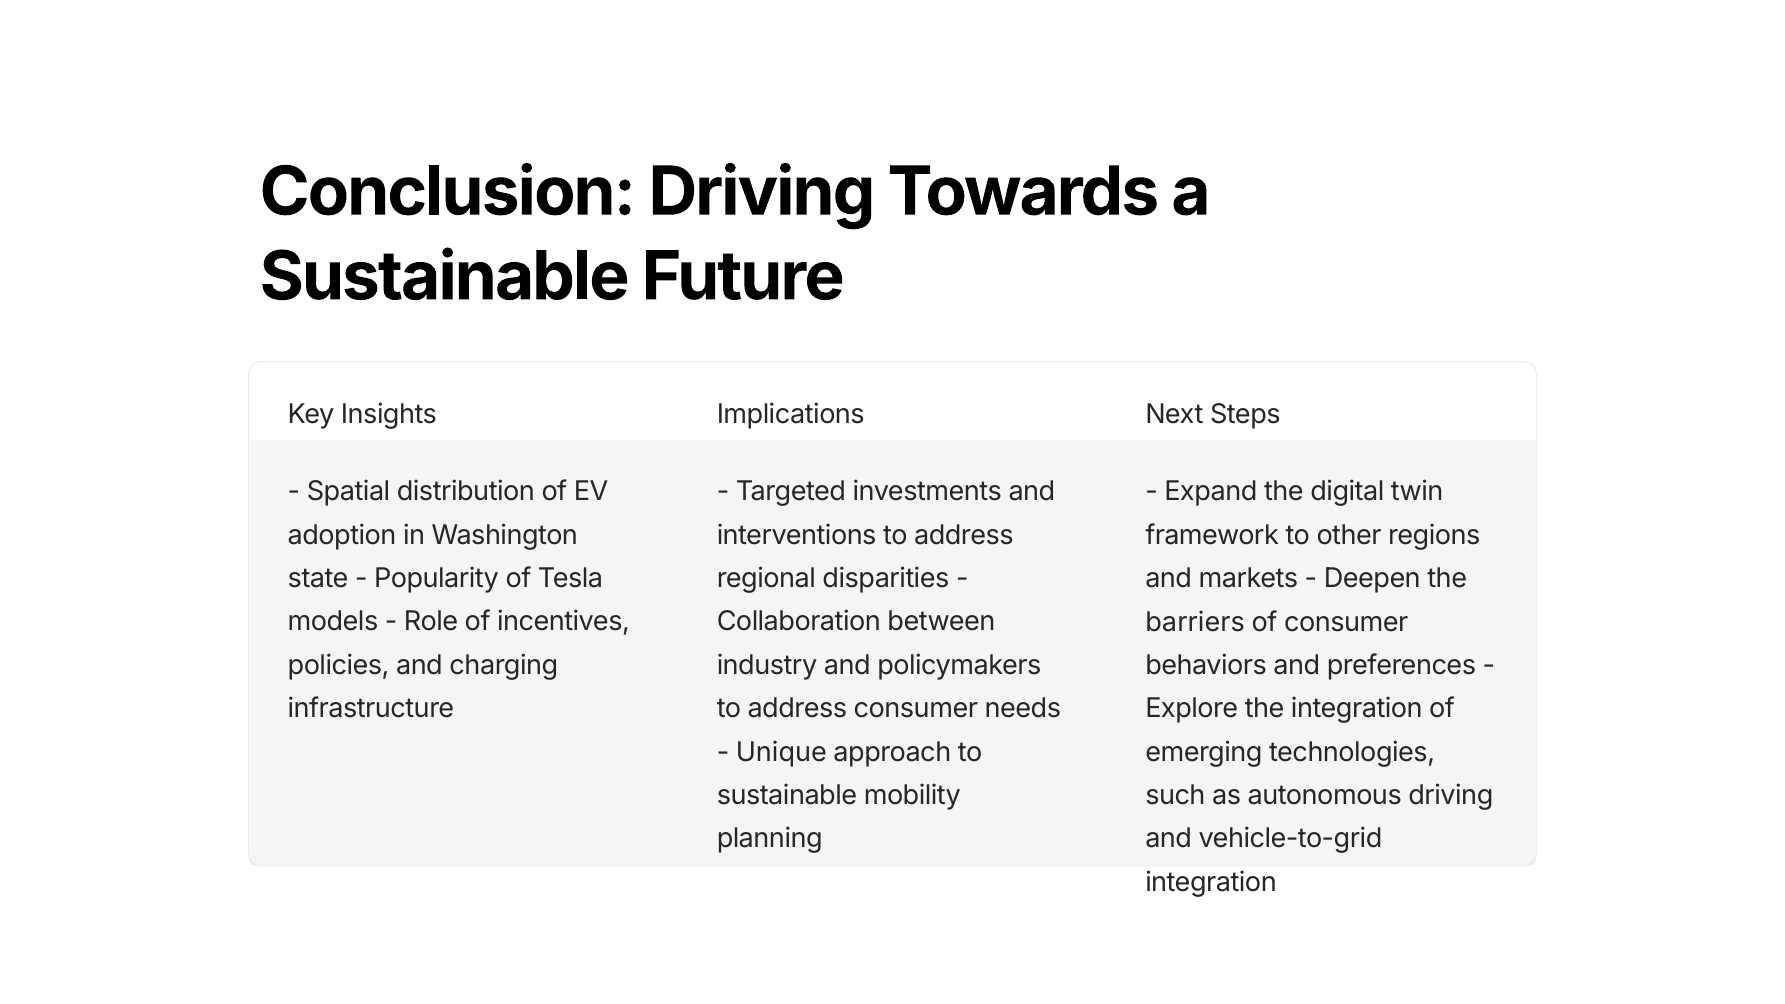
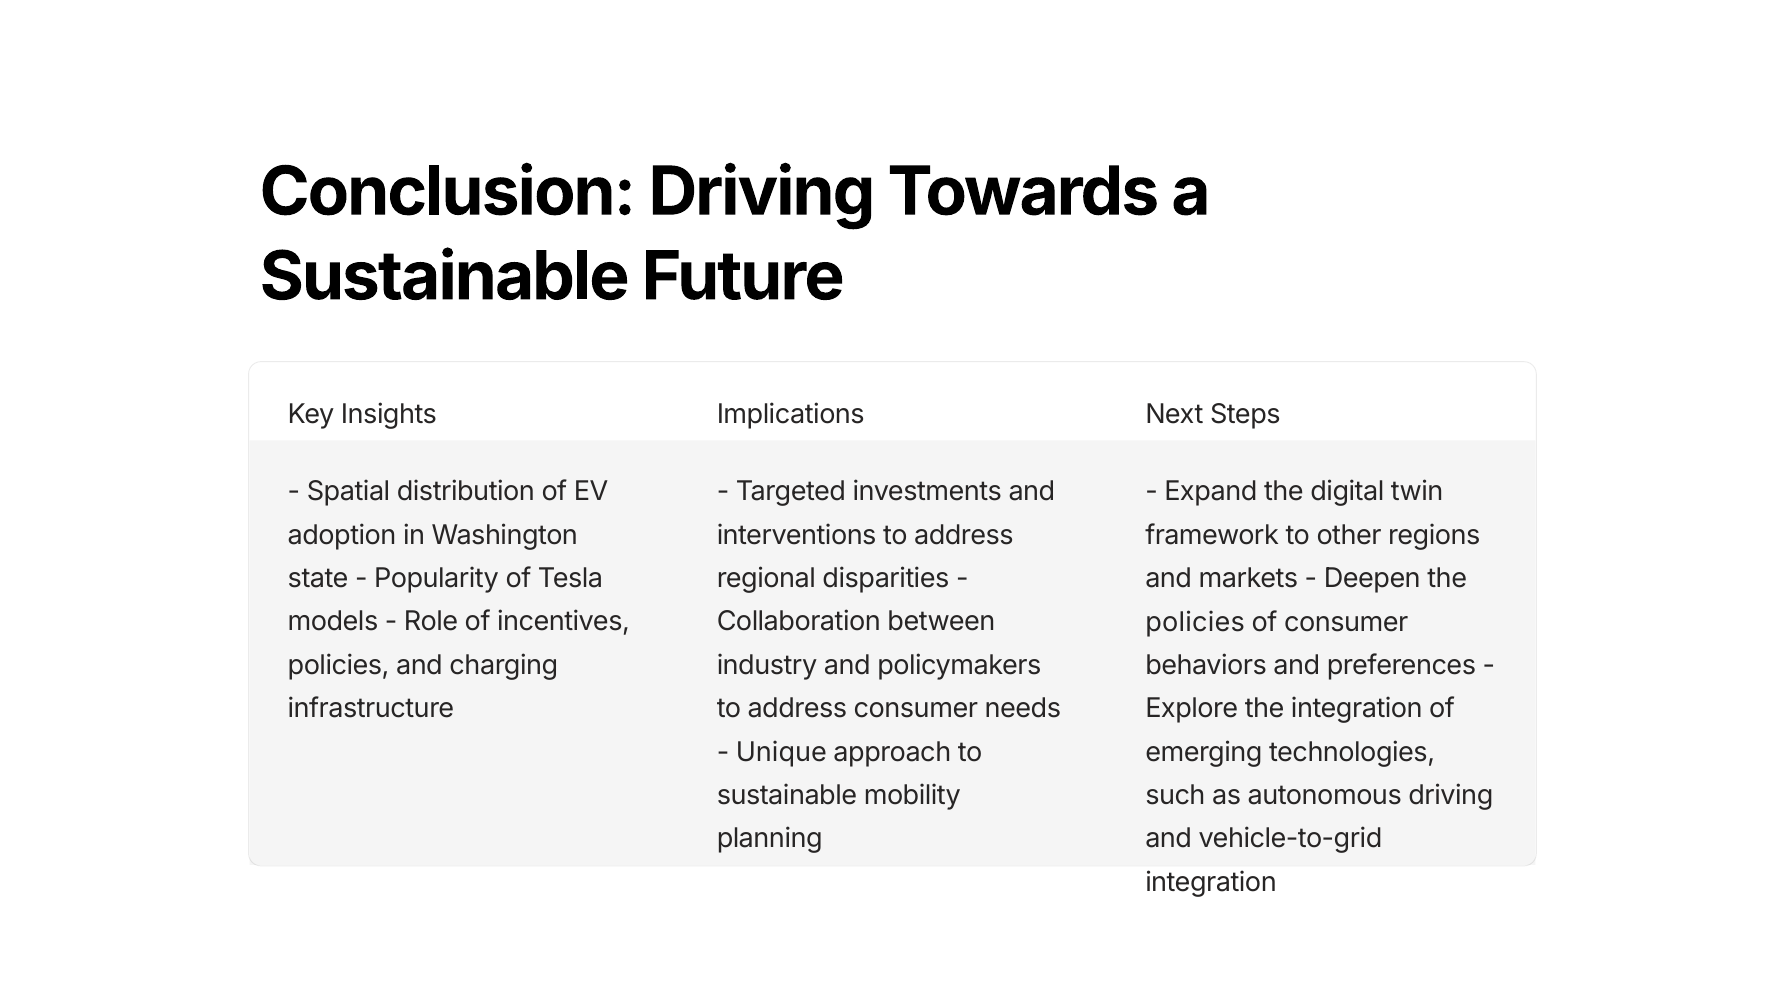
barriers: barriers -> policies (1195, 622)
